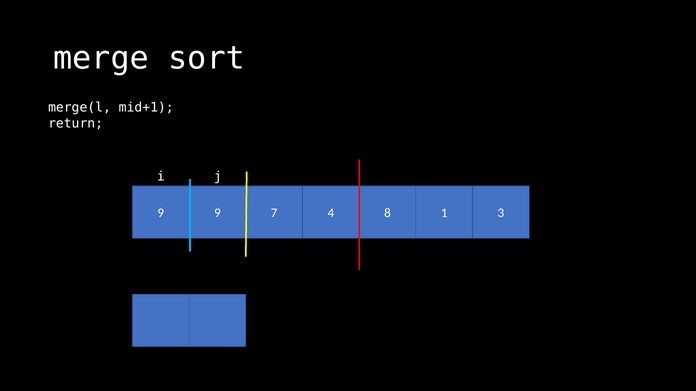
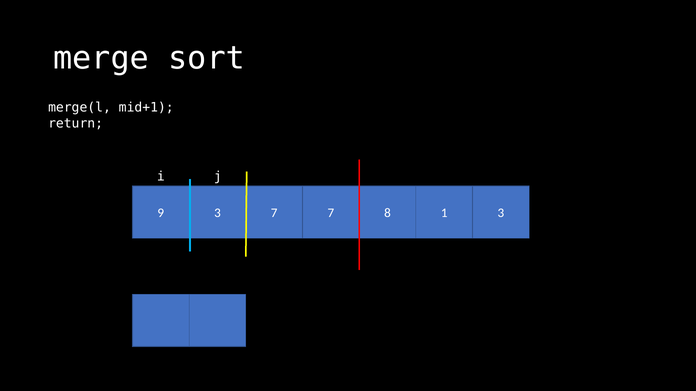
9 9: 9 -> 3 (217, 213)
7 4: 4 -> 7 (331, 213)
